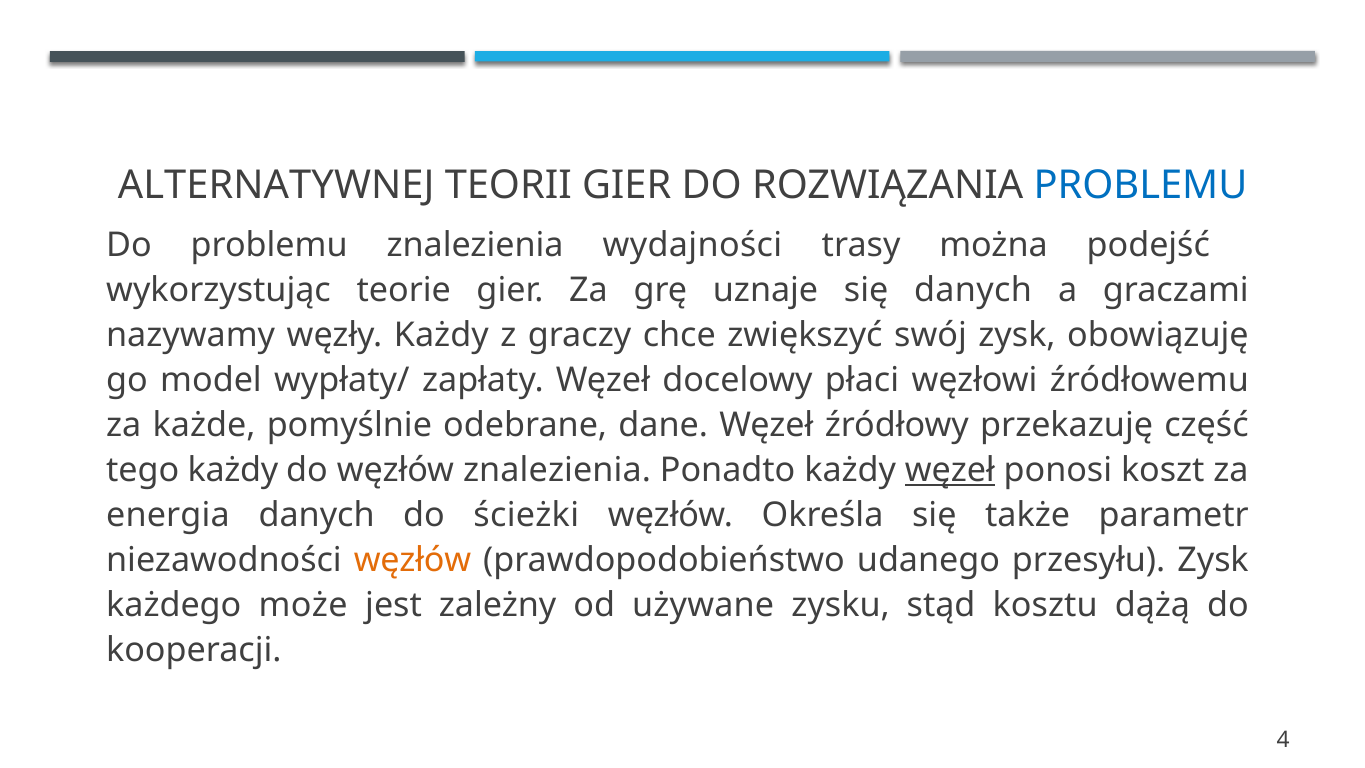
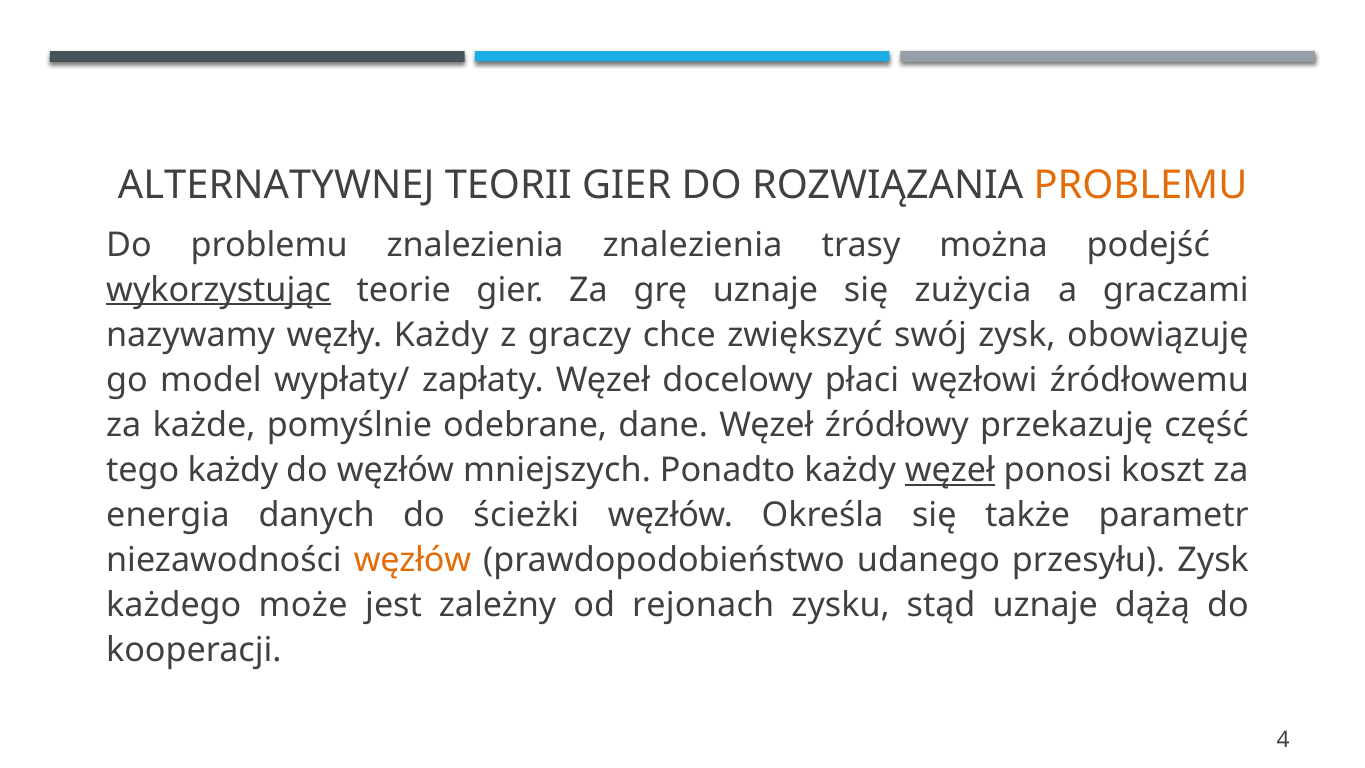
PROBLEMU colour: blue -> orange (1140, 185)
znalezienia wydajności: wydajności -> znalezienia (693, 245)
wykorzystując underline: none -> present (219, 290)
się danych: danych -> zużycia (973, 290)
węzłów znalezienia: znalezienia -> mniejszych (557, 470)
używane: używane -> rejonach (703, 605)
stąd kosztu: kosztu -> uznaje (1045, 605)
